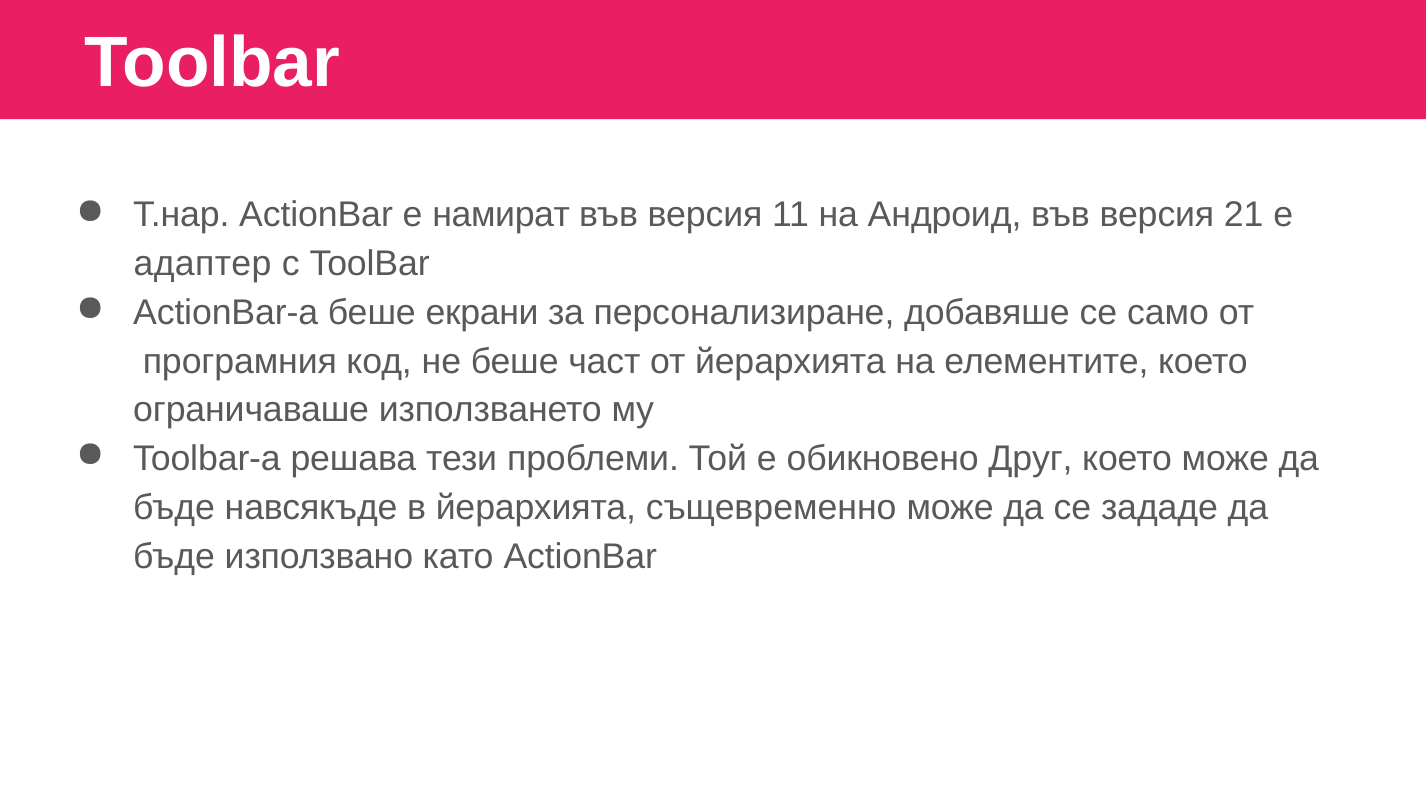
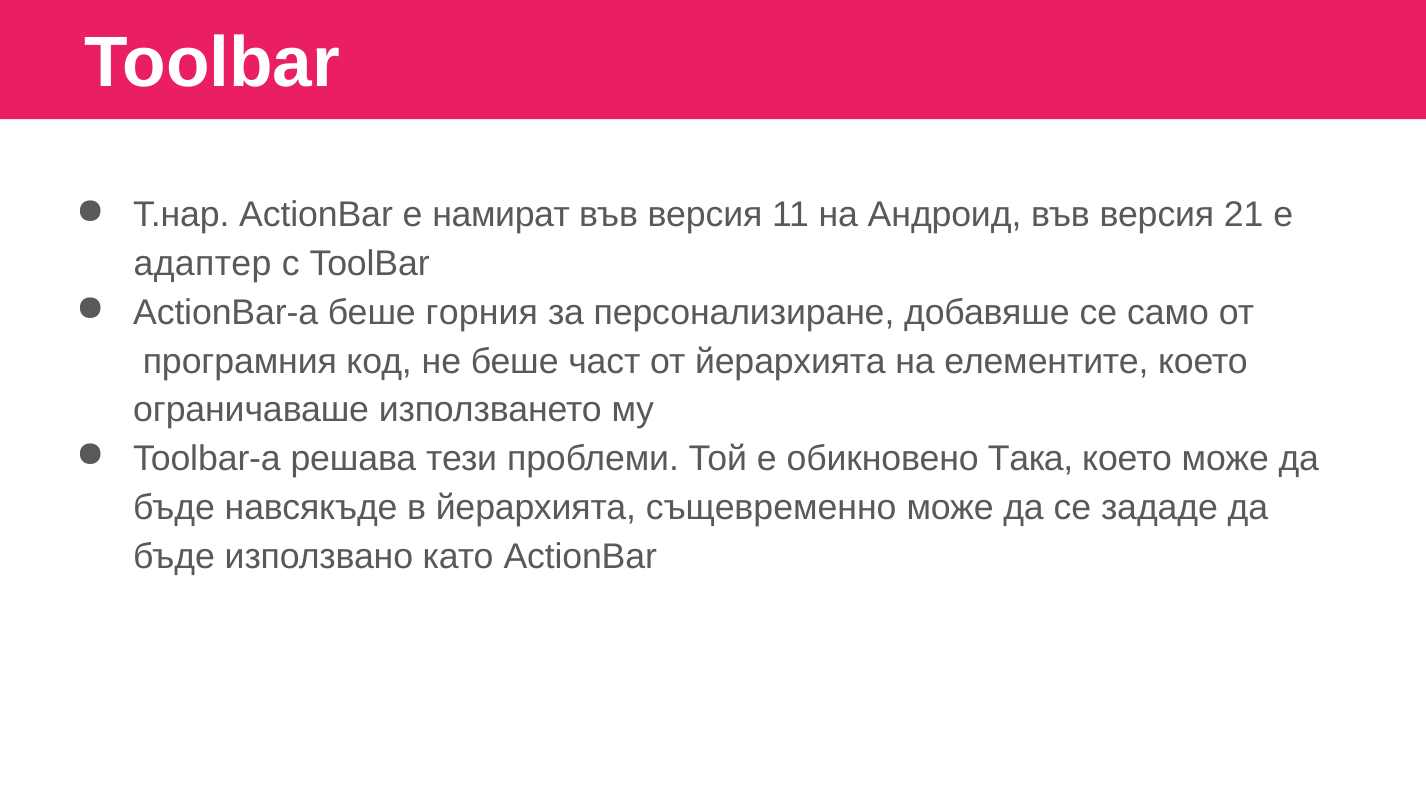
екрани: екрани -> горния (482, 313)
Друг: Друг -> Така (1031, 459)
